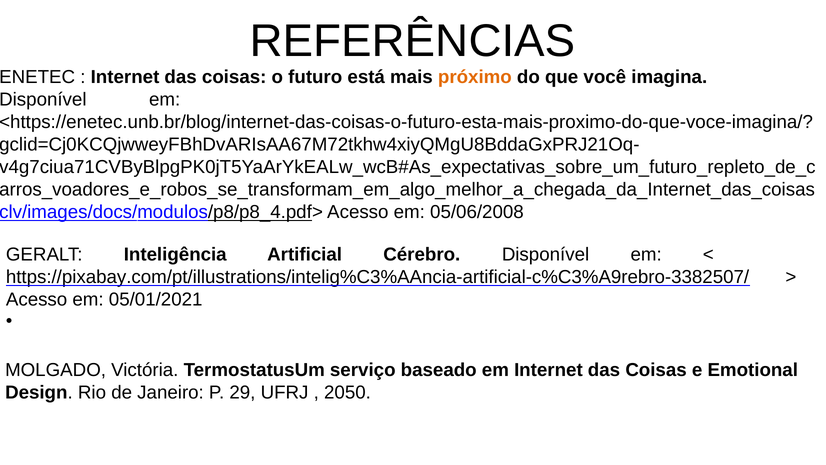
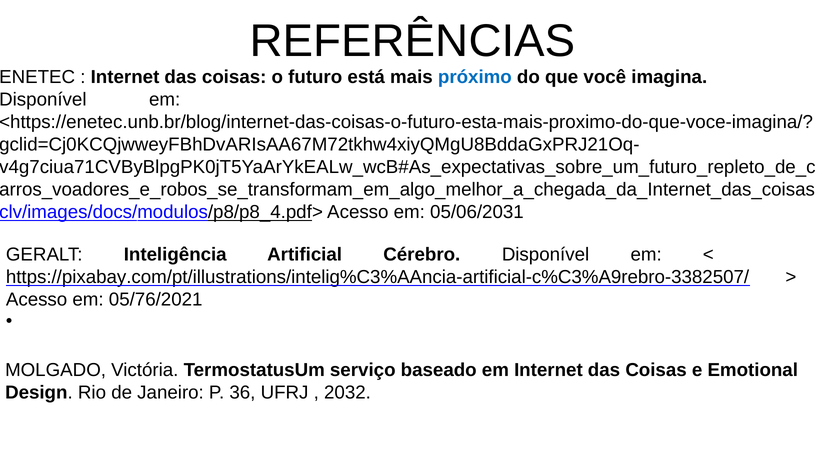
próximo colour: orange -> blue (475, 77)
05/06/2008: 05/06/2008 -> 05/06/2031 (477, 212)
05/01/2021: 05/01/2021 -> 05/76/2021 (156, 299)
29: 29 -> 36 (242, 392)
2050: 2050 -> 2032 (347, 392)
